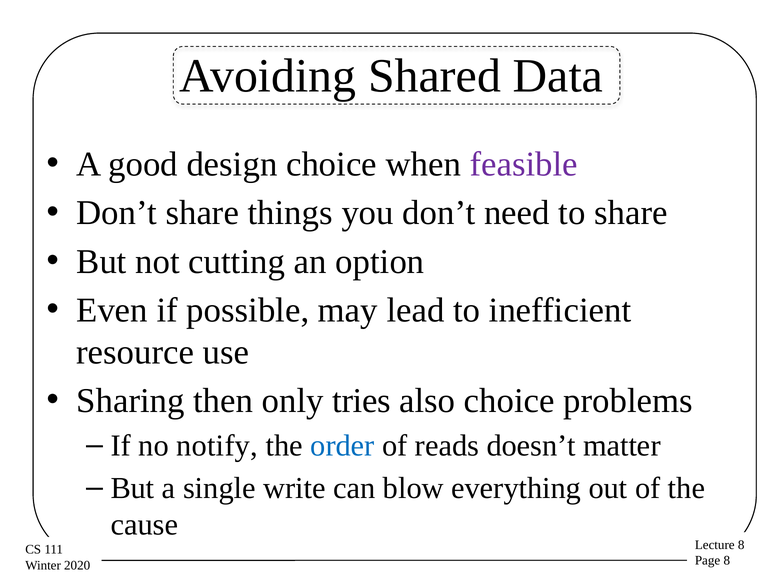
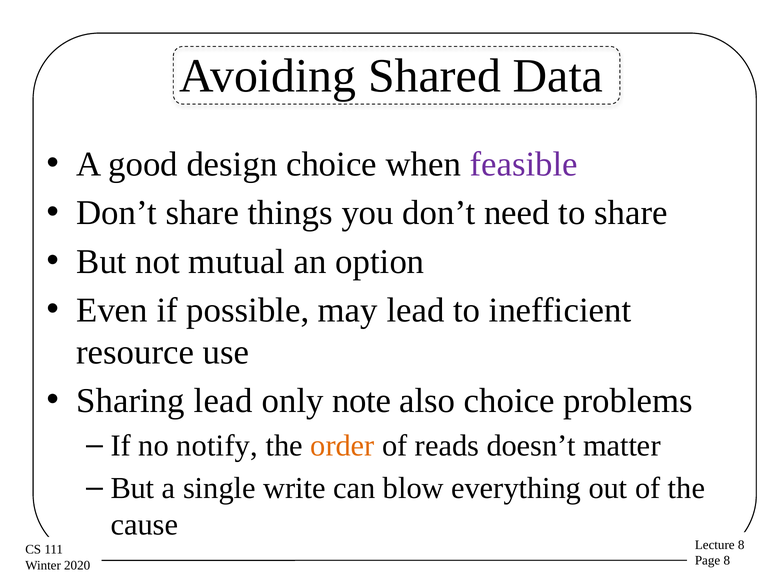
cutting: cutting -> mutual (237, 262)
Sharing then: then -> lead (223, 401)
tries: tries -> note (362, 401)
order colour: blue -> orange (342, 446)
